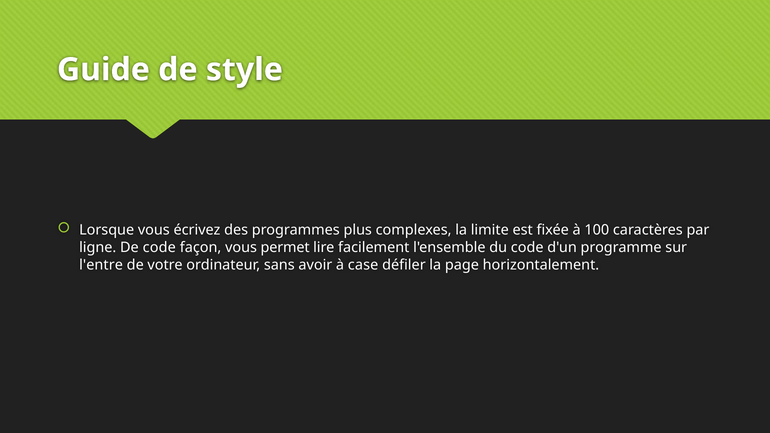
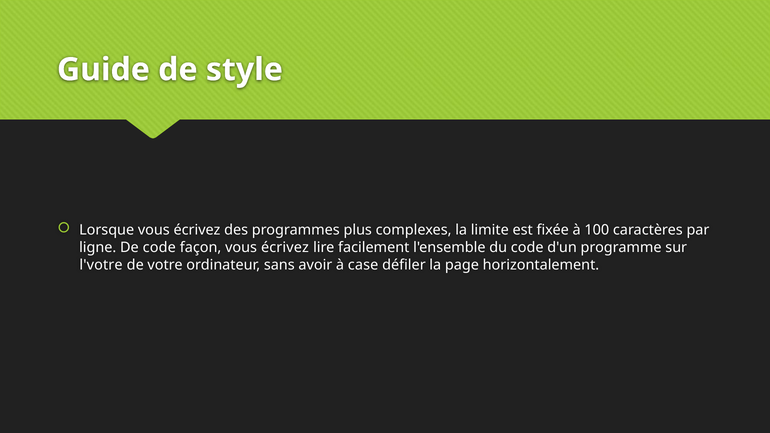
façon vous permet: permet -> écrivez (285, 248)
l'entre: l'entre -> l'votre (101, 265)
